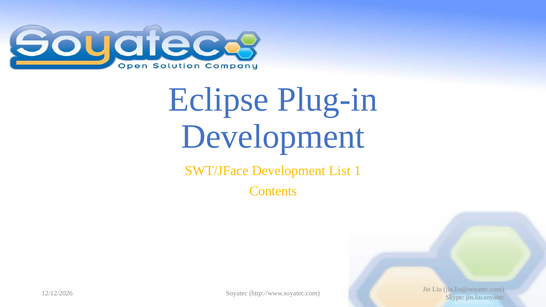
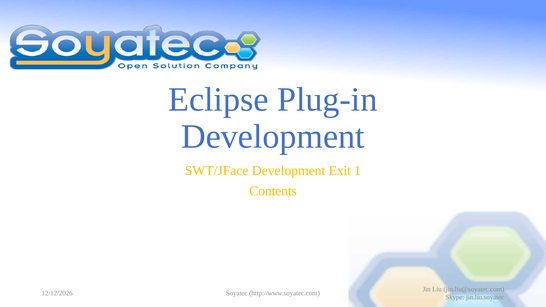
List: List -> Exit (340, 171)
